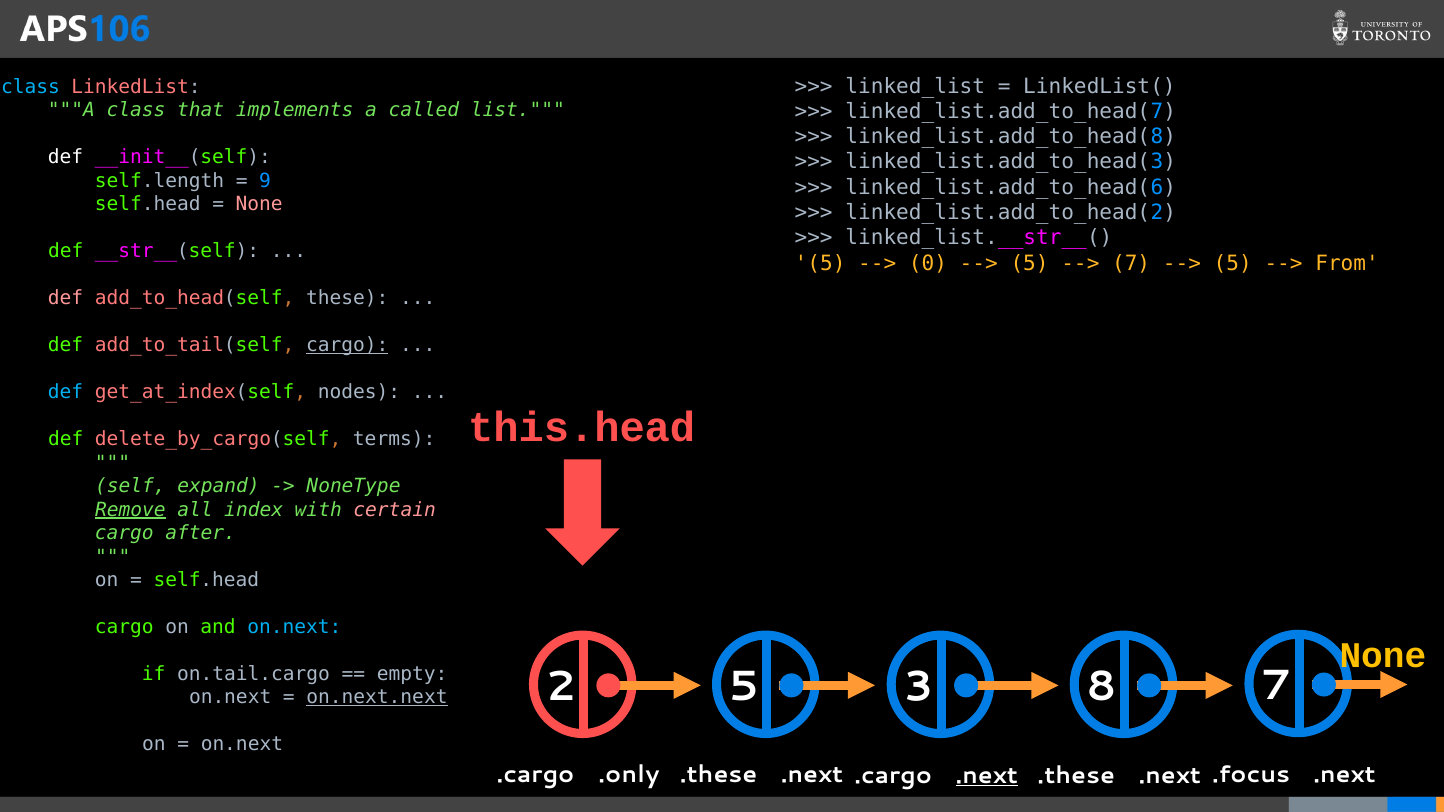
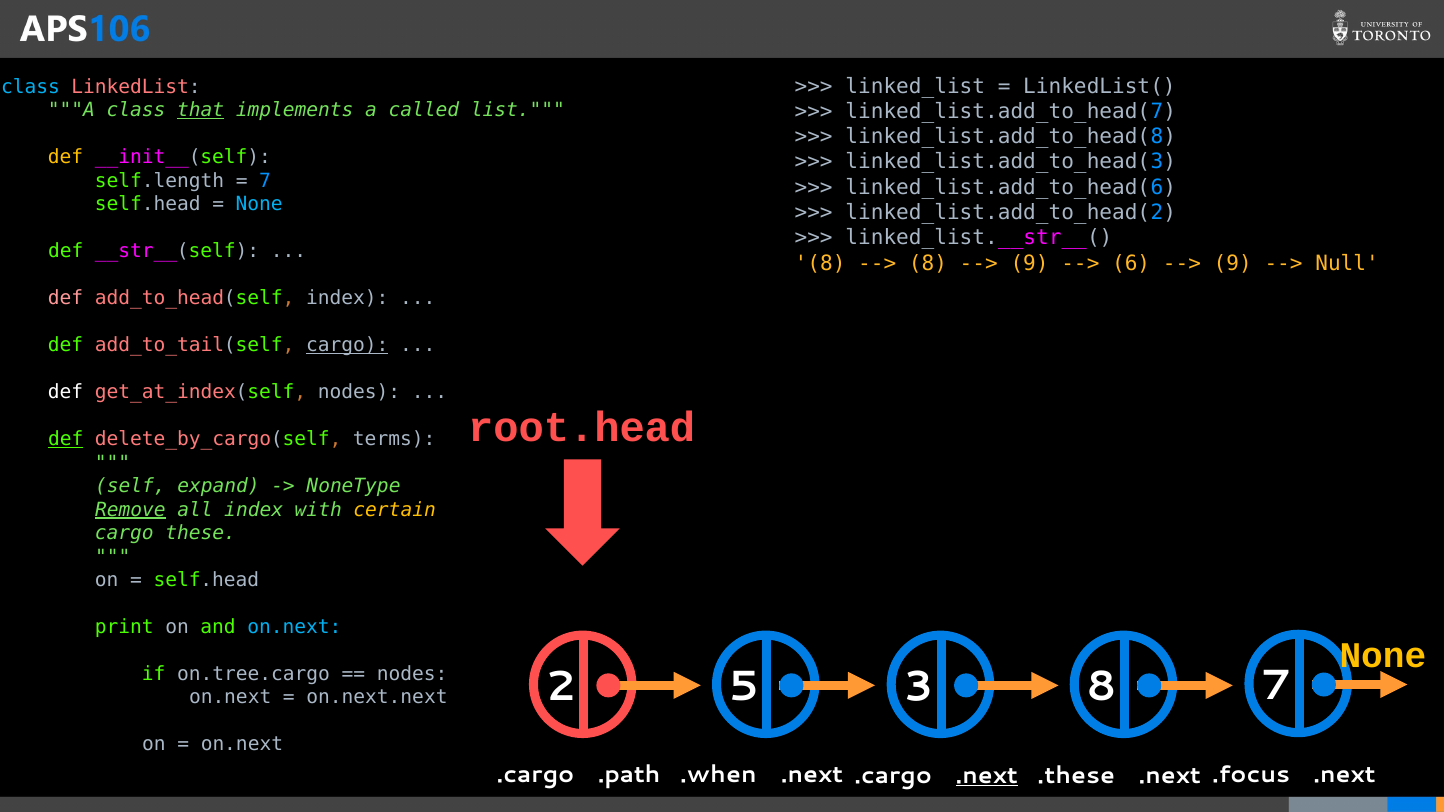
that underline: none -> present (201, 110)
def colour: white -> yellow (66, 157)
9: 9 -> 7 (265, 181)
None colour: pink -> light blue (259, 204)
5: 5 -> 8 (820, 263)
0: 0 -> 8 (928, 263)
5: 5 -> 9 (1030, 263)
7: 7 -> 6 (1131, 263)
5: 5 -> 9 (1233, 263)
From: From -> Null (1347, 263)
add_to_head(self these: these -> index (347, 298)
def colour: light blue -> white (66, 392)
this.head: this.head -> root.head (582, 428)
def underline: none -> present (66, 439)
certain colour: pink -> yellow (395, 510)
after: after -> these (201, 533)
cargo: cargo -> print (124, 627)
on.tail.cargo: on.tail.cargo -> on.tree.cargo (253, 674)
empty: empty -> nodes (412, 674)
on.next.next underline: present -> none (377, 698)
.only: .only -> .path (629, 775)
.these: .these -> .when (718, 775)
